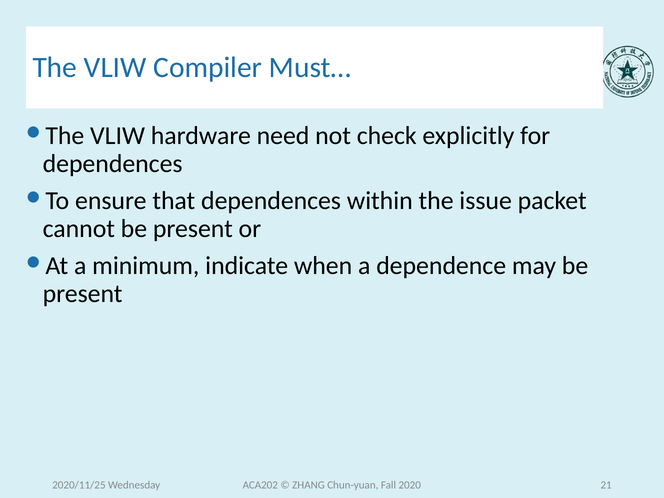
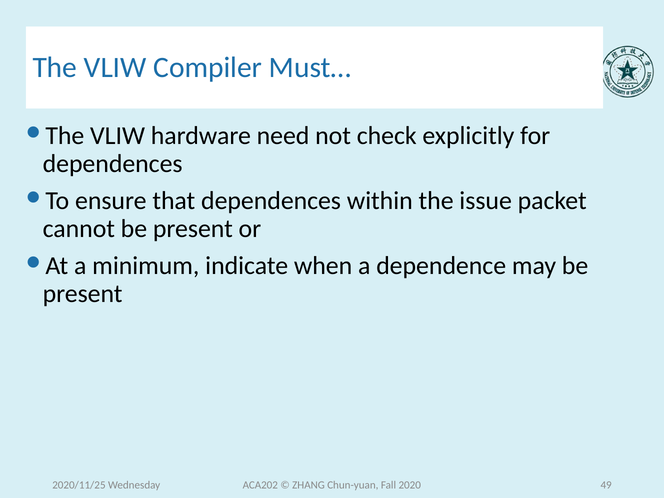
21: 21 -> 49 (606, 485)
